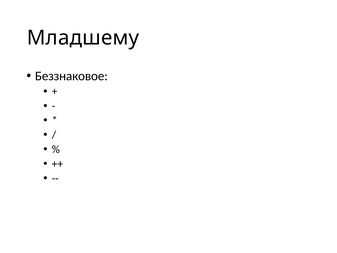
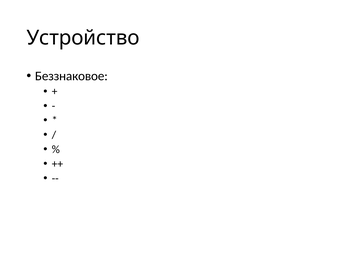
Младшему: Младшему -> Устройство (83, 38)
